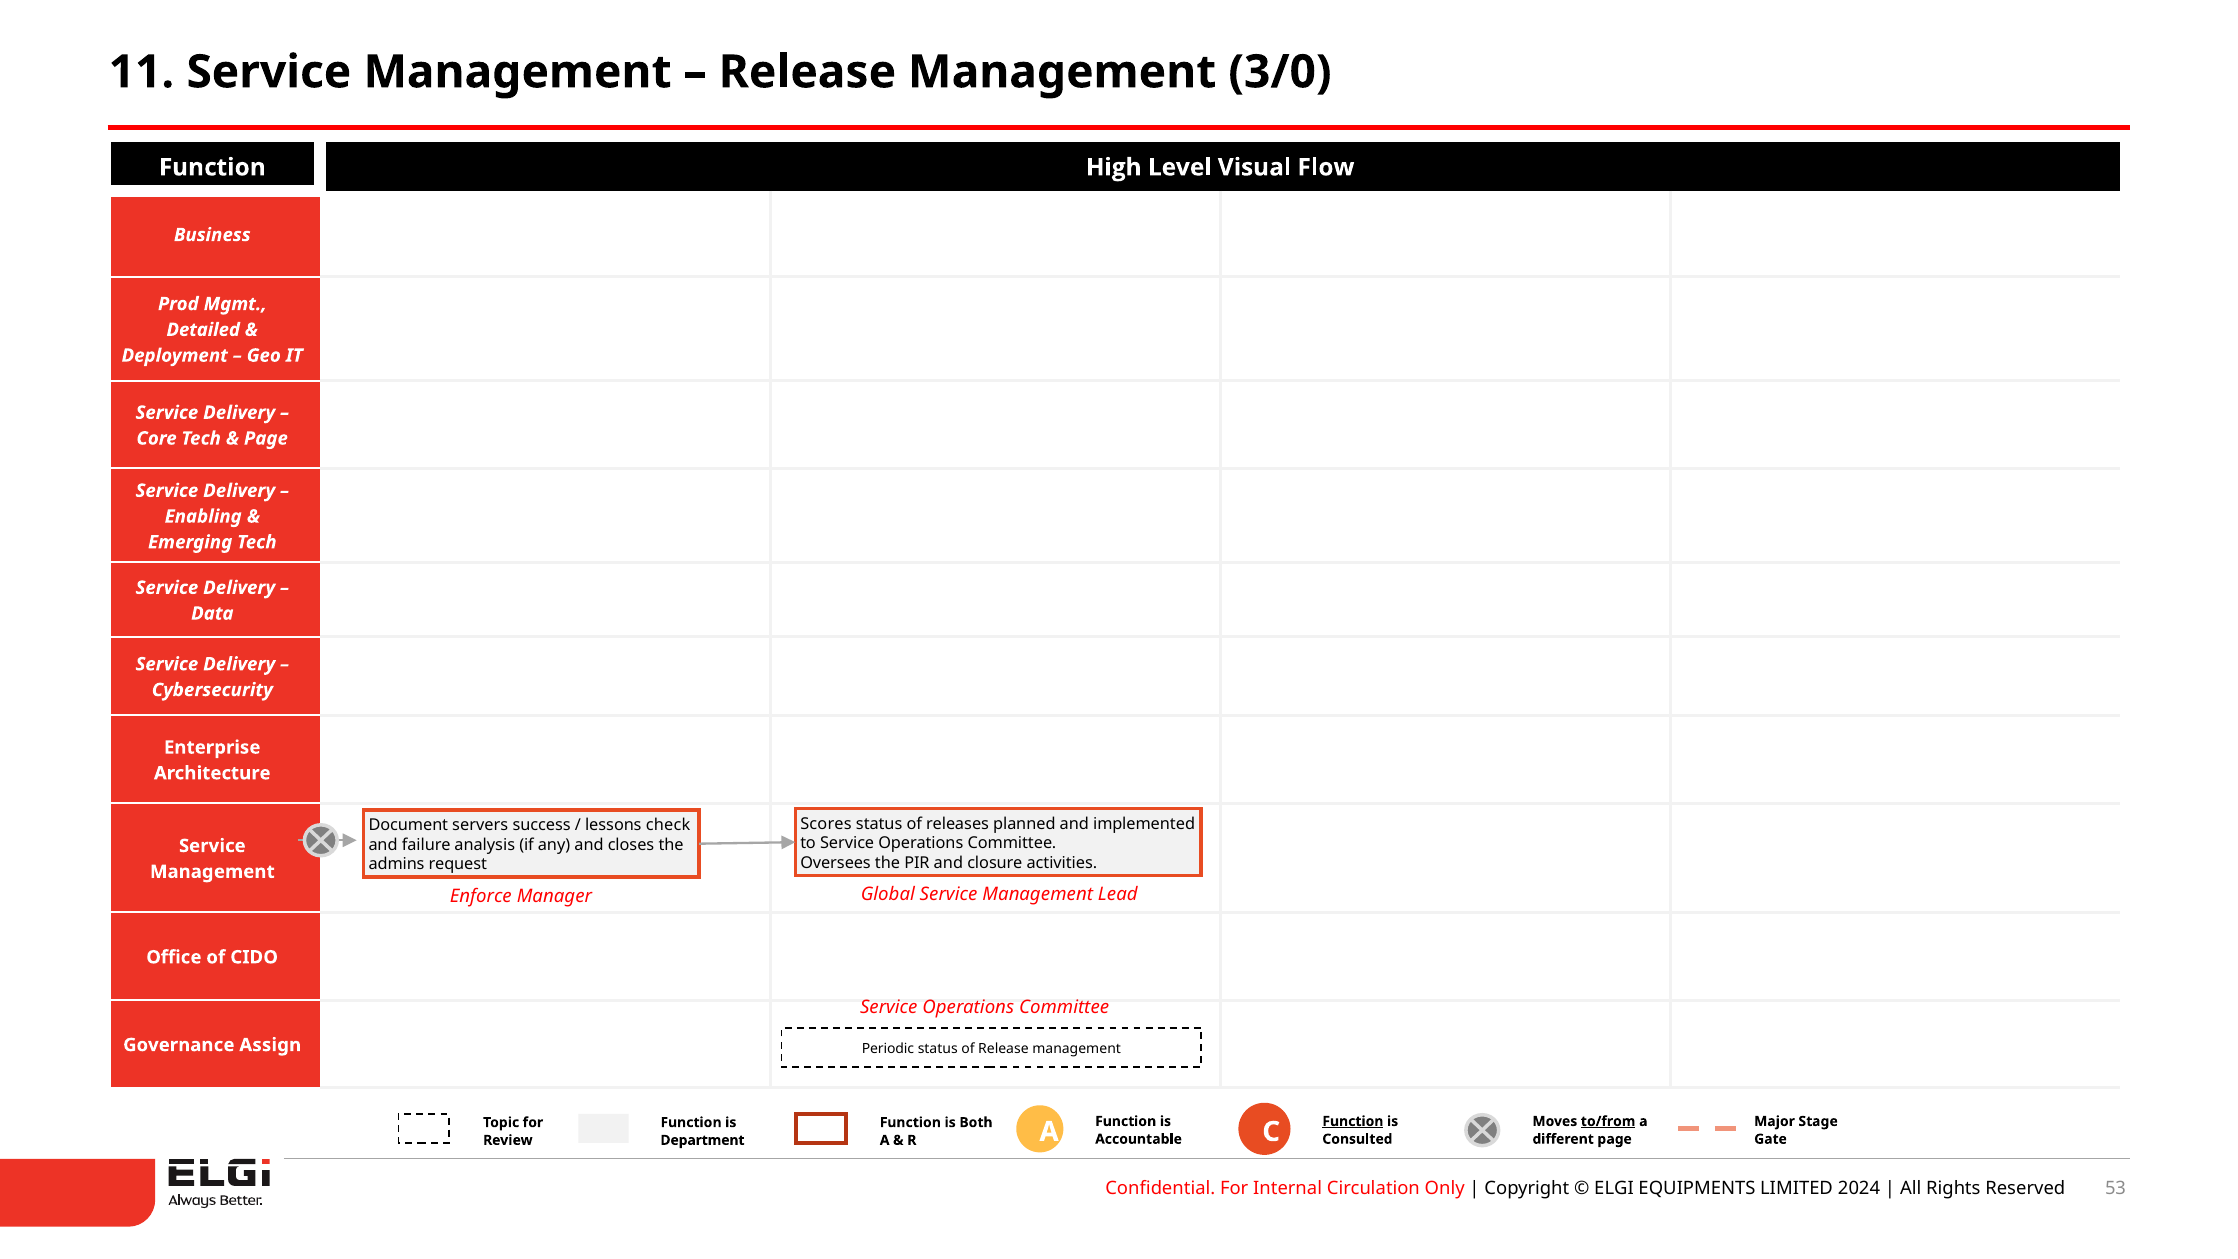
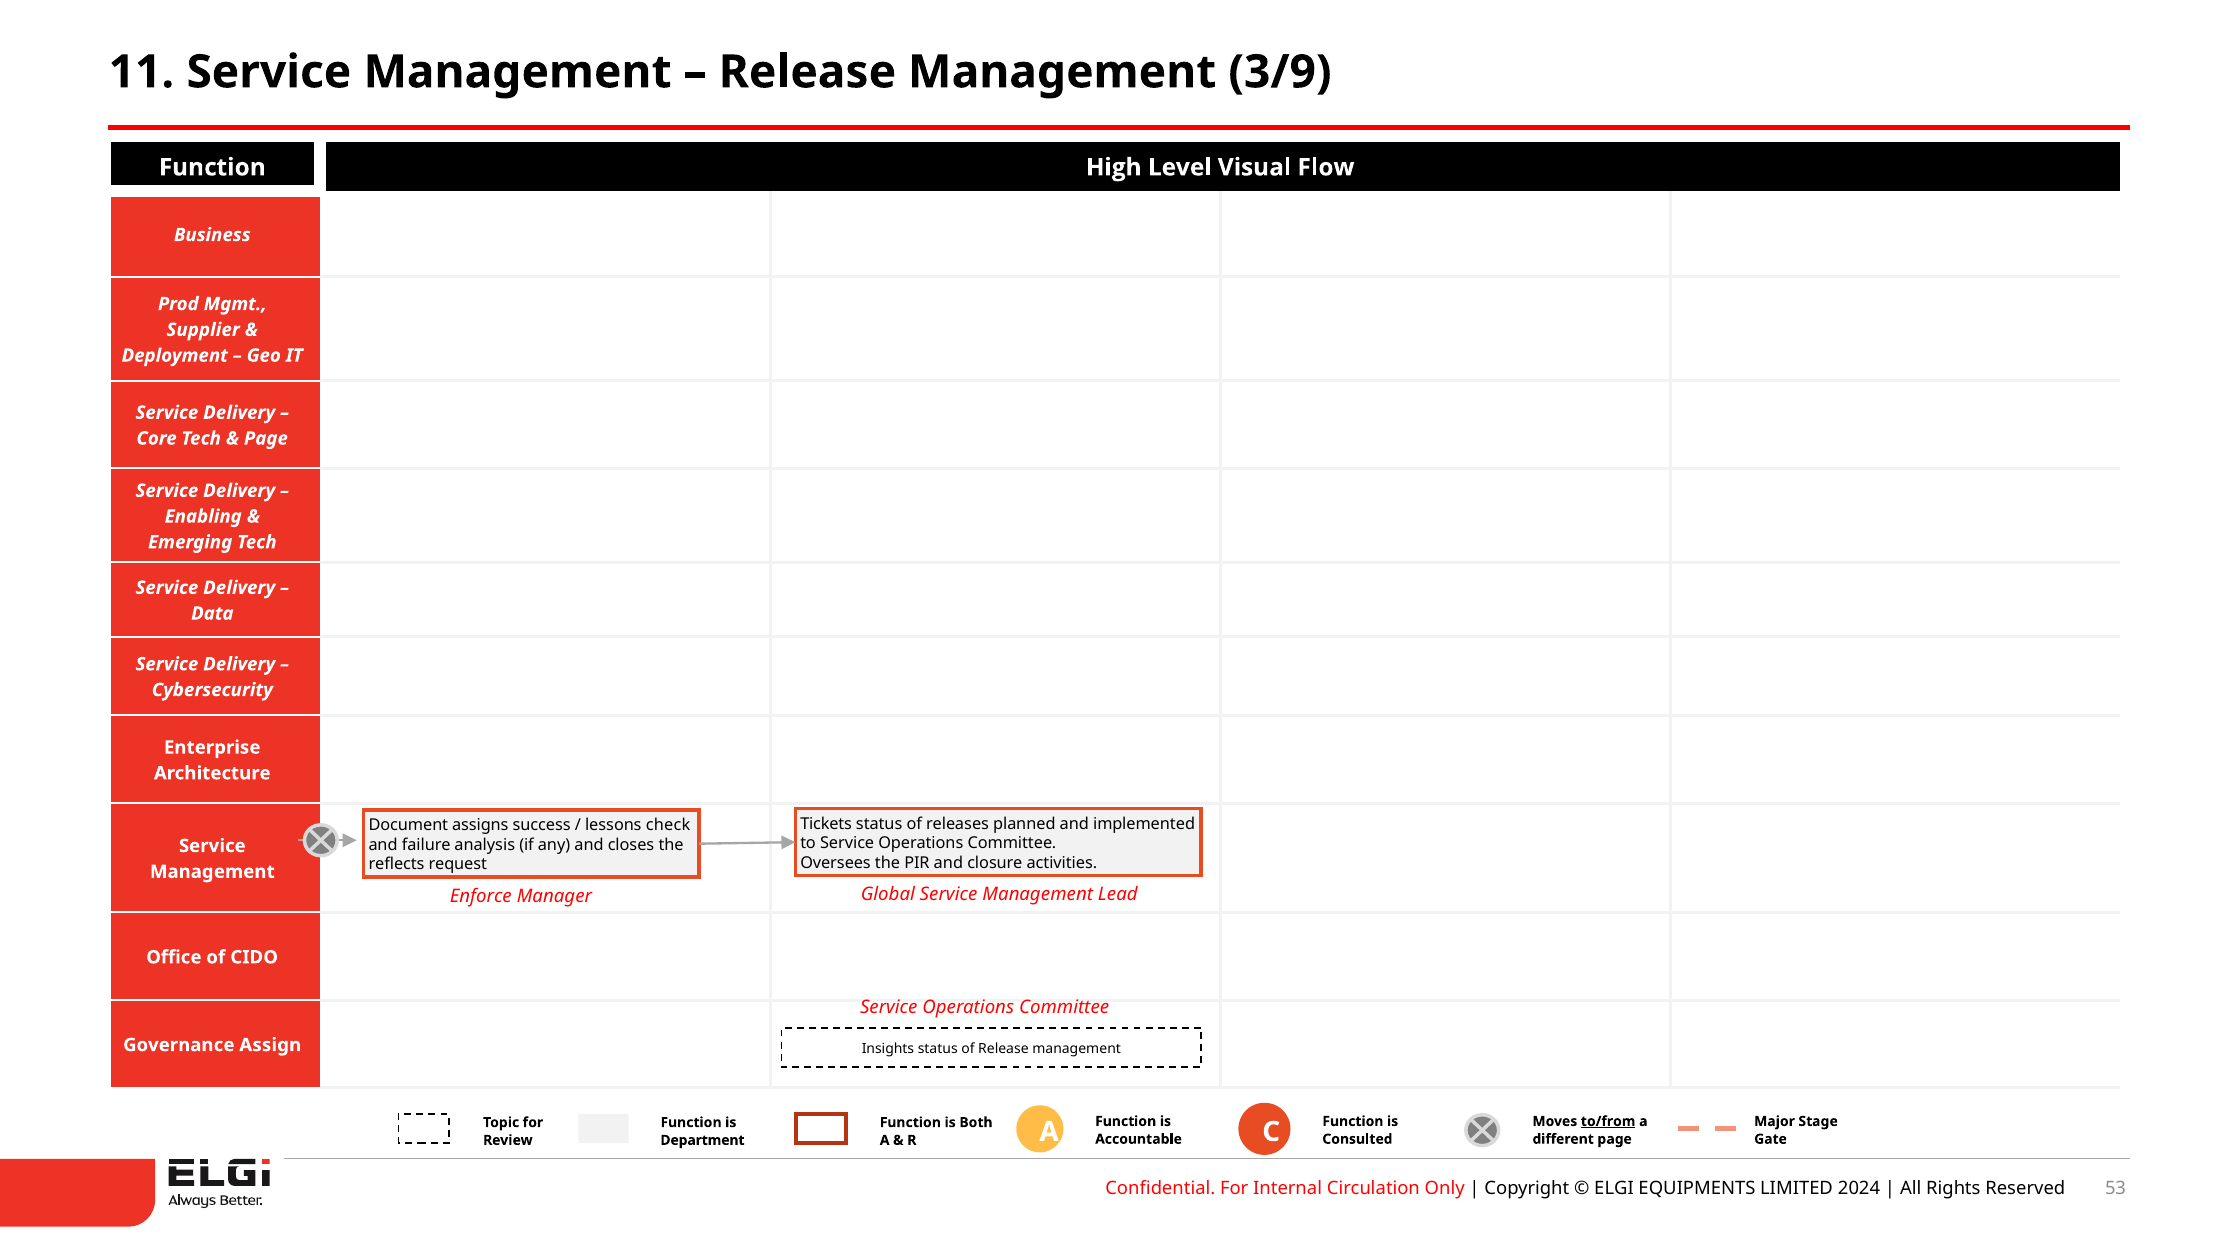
3/0: 3/0 -> 3/9 (1280, 72)
Detailed: Detailed -> Supplier (203, 330)
Scores: Scores -> Tickets (826, 824)
servers: servers -> assigns (480, 825)
admins: admins -> reflects (397, 864)
Periodic: Periodic -> Insights (888, 1049)
Function underline: present -> none (1353, 1121)
